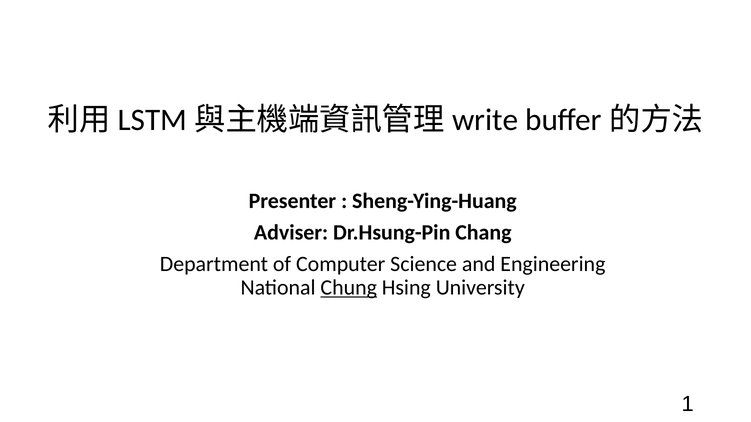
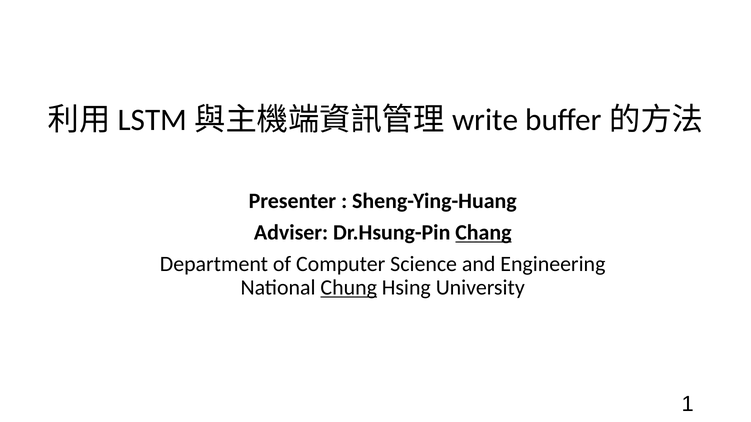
Chang underline: none -> present (483, 233)
